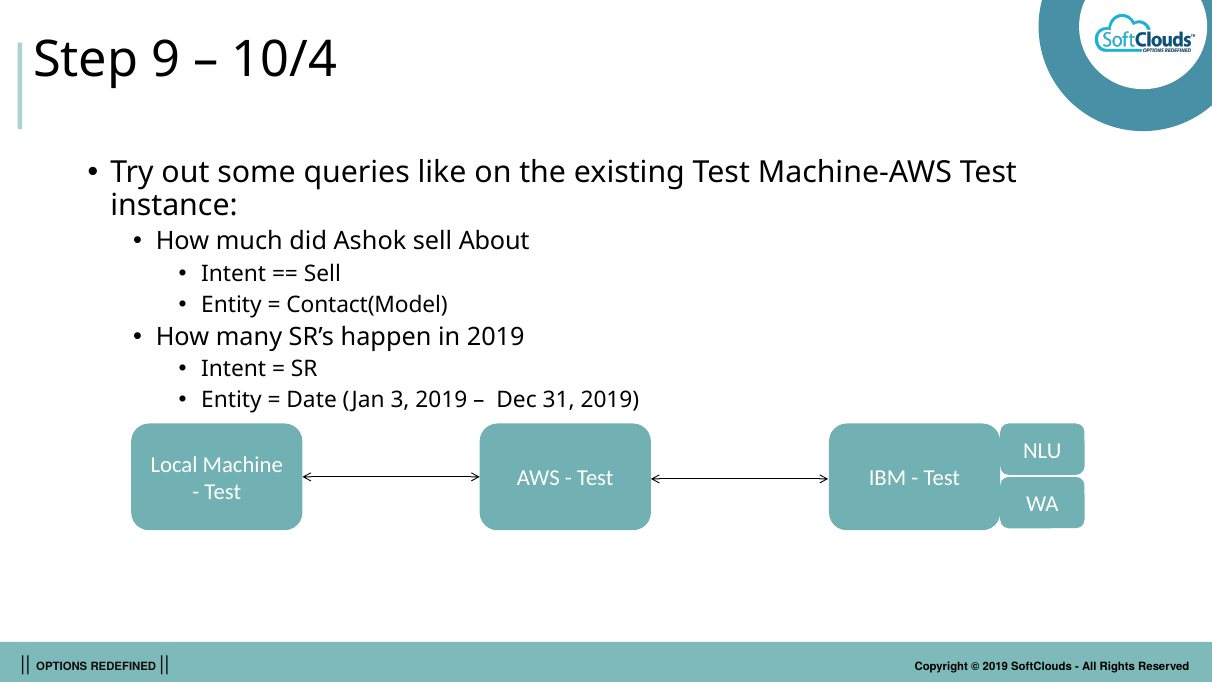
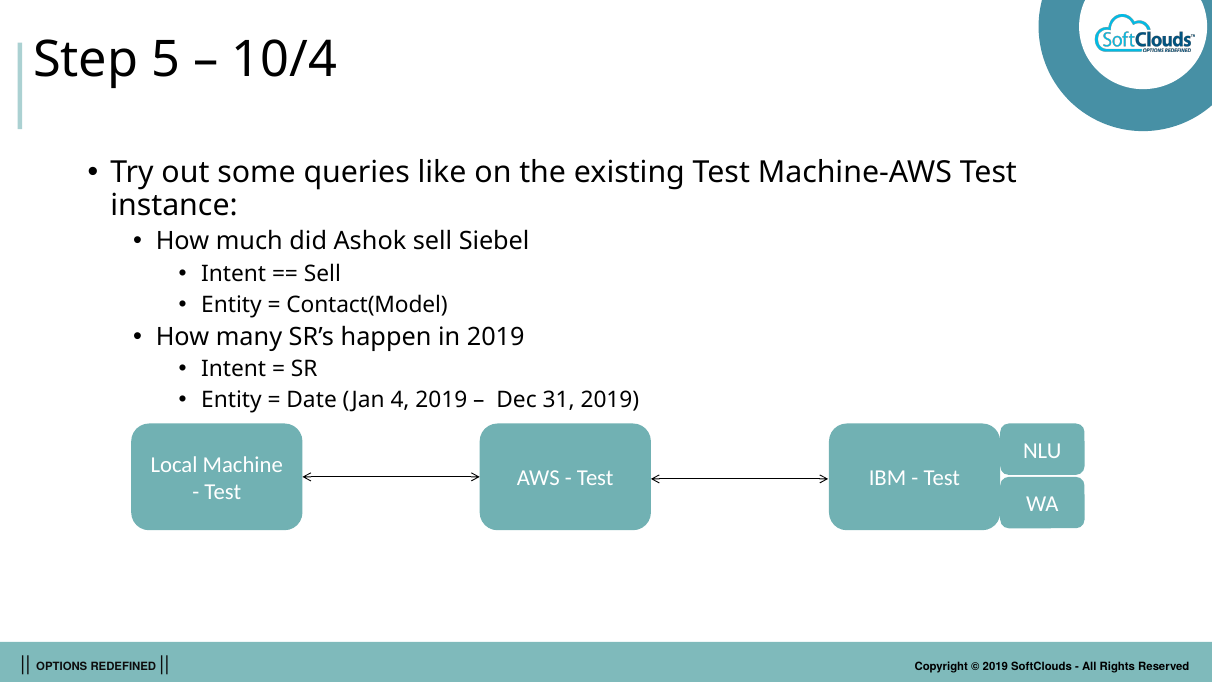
9: 9 -> 5 (166, 60)
About: About -> Siebel (494, 241)
3: 3 -> 4 (400, 400)
